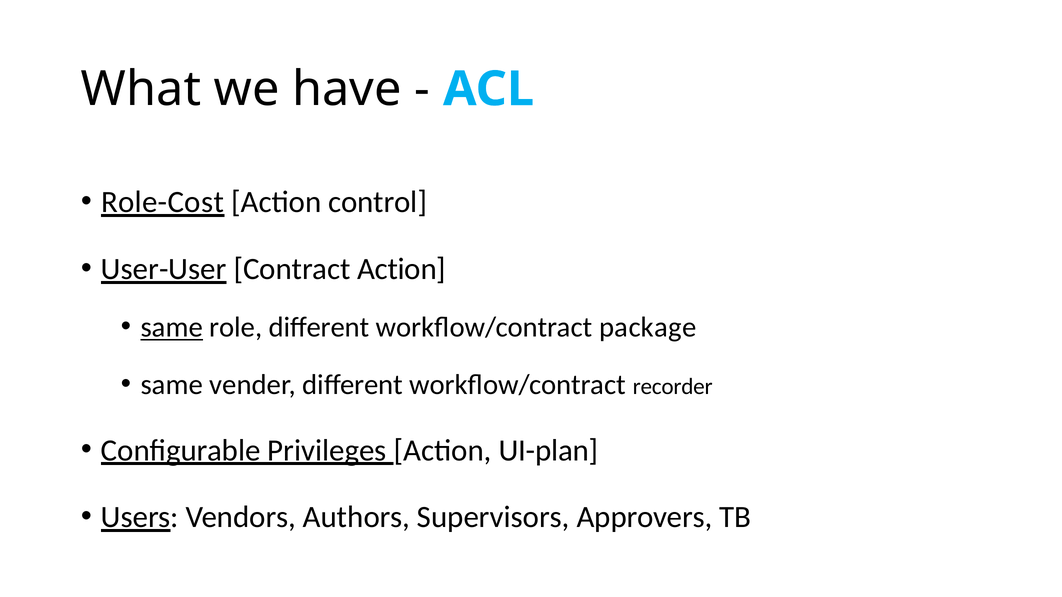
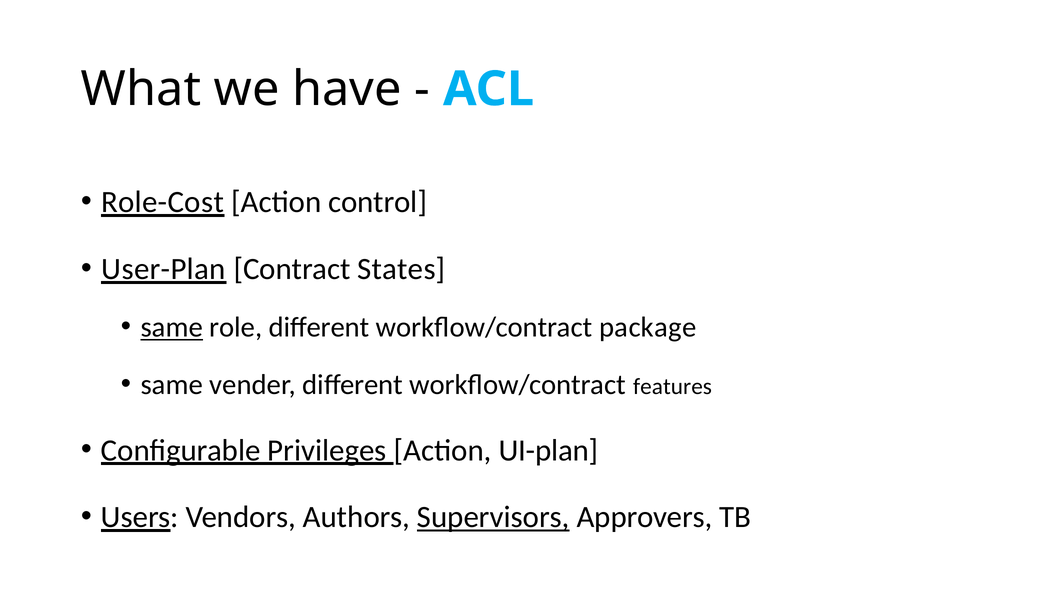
User-User: User-User -> User-Plan (164, 269)
Contract Action: Action -> States (401, 269)
recorder: recorder -> features (673, 387)
Supervisors underline: none -> present (493, 517)
